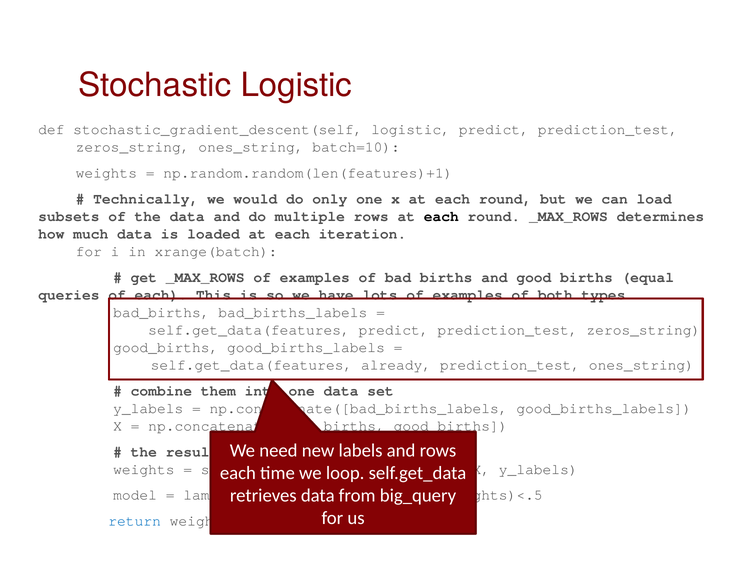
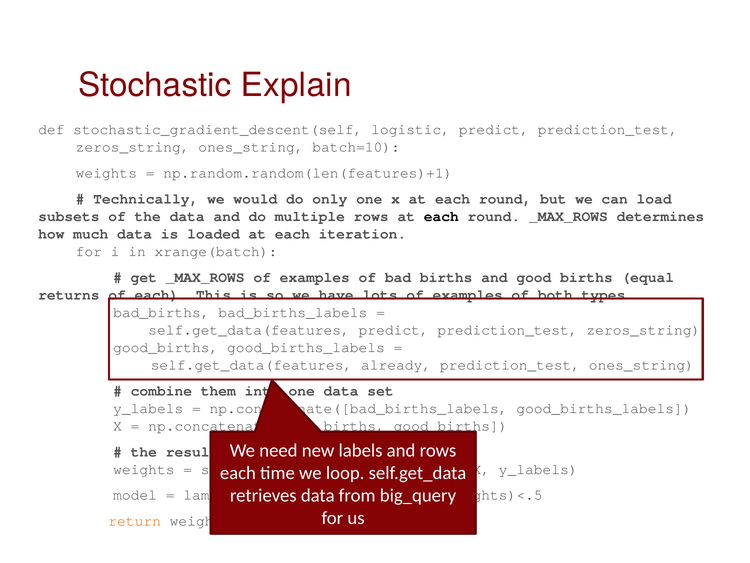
Stochastic Logistic: Logistic -> Explain (296, 85)
queries: queries -> returns (69, 295)
return colour: blue -> orange (135, 520)
